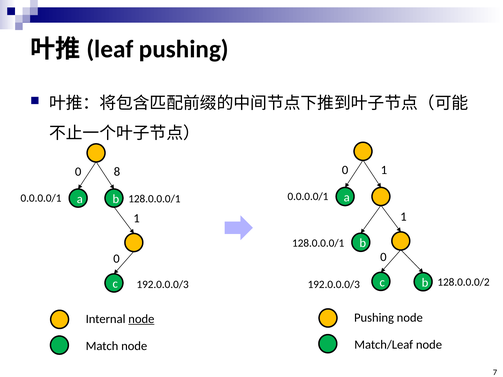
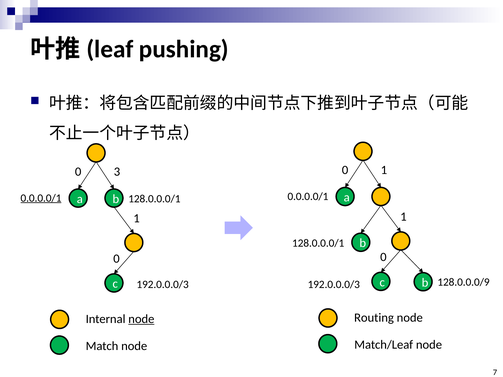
8: 8 -> 3 (117, 172)
0.0.0.0/1 underline: none -> present (41, 198)
128.0.0.0/2: 128.0.0.0/2 -> 128.0.0.0/9 (464, 282)
Pushing: Pushing -> Routing (374, 318)
